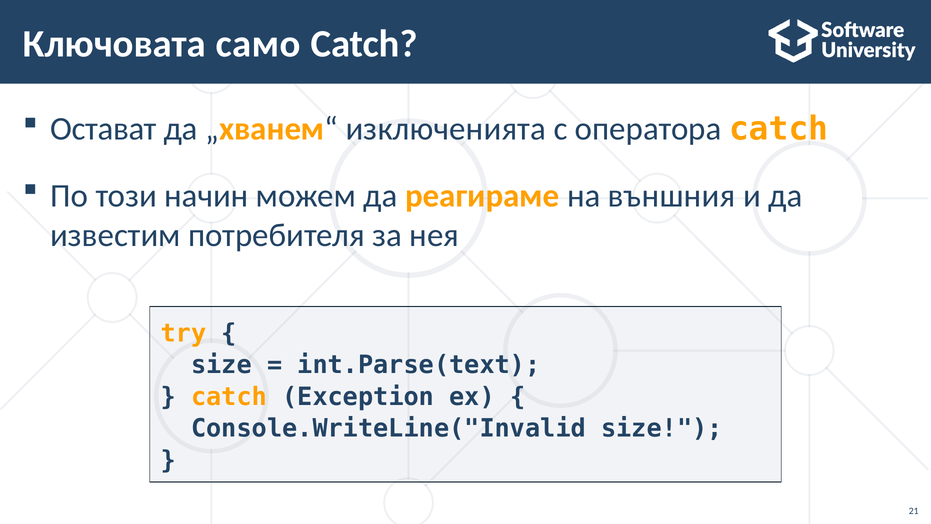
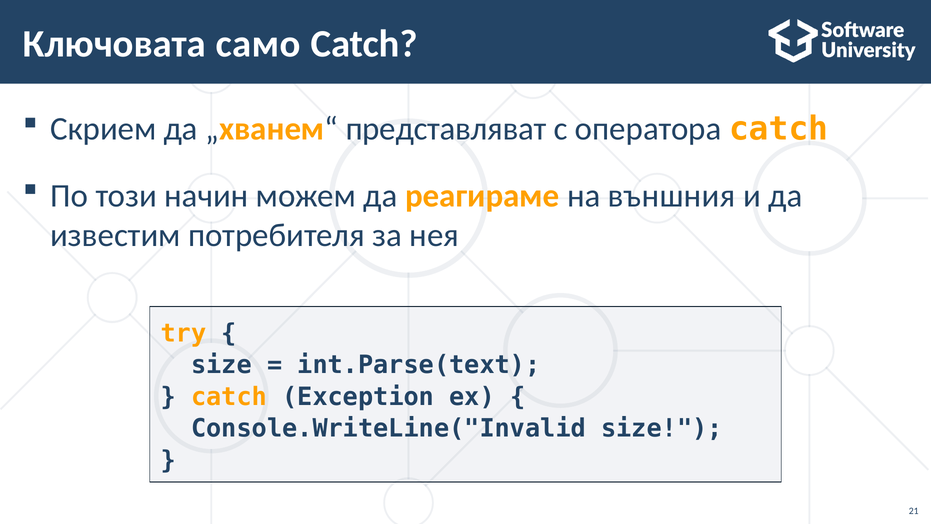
Остават: Остават -> Скрием (103, 129)
изключенията: изключенията -> представляват (446, 129)
